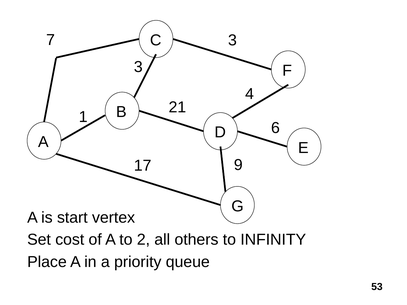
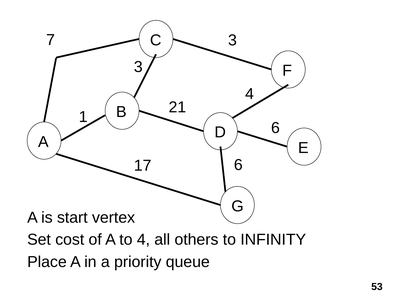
17 9: 9 -> 6 (238, 165)
to 2: 2 -> 4 (143, 240)
